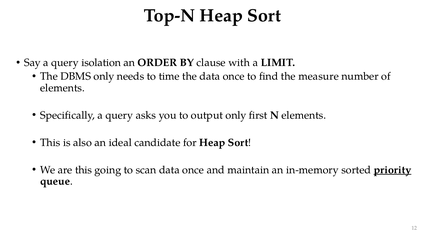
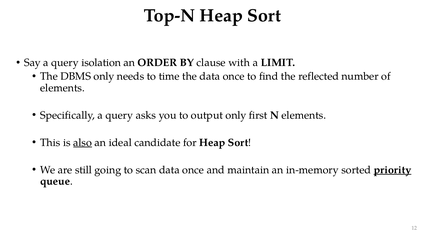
measure: measure -> reflected (319, 76)
also underline: none -> present (83, 143)
are this: this -> still (83, 170)
